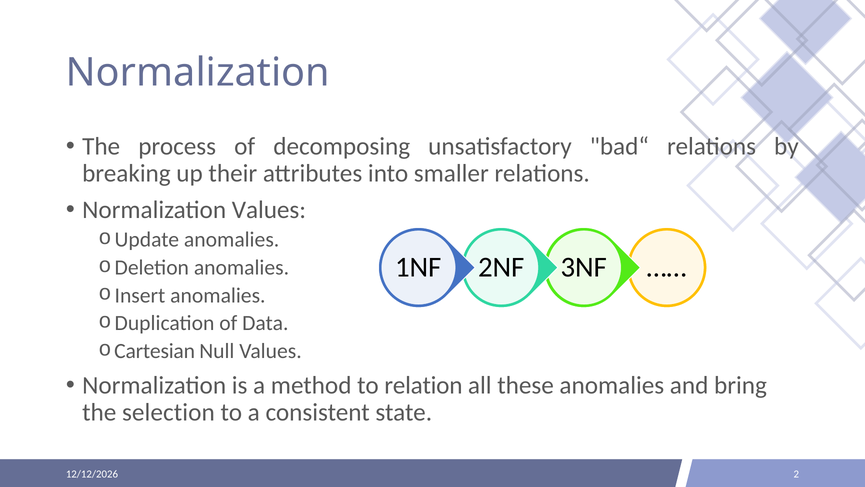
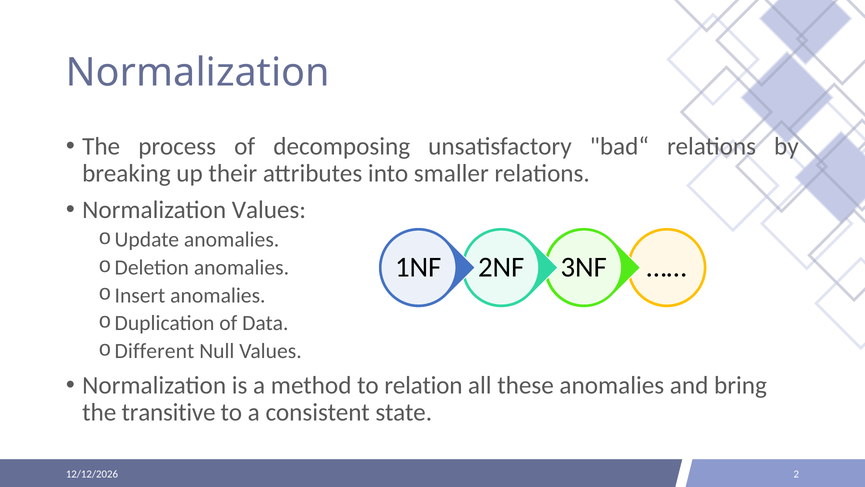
Cartesian: Cartesian -> Different (154, 351)
selection: selection -> transitive (169, 412)
